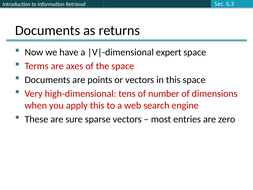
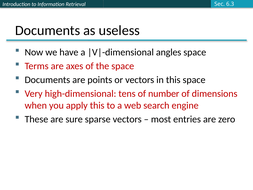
returns: returns -> useless (119, 31)
expert: expert -> angles (169, 52)
